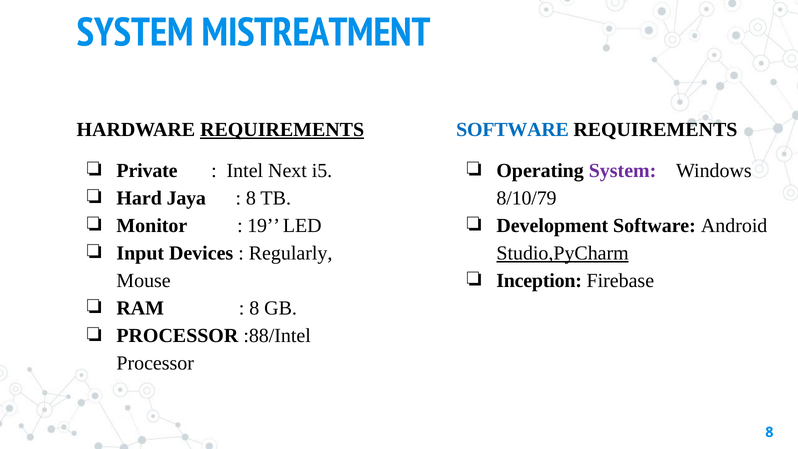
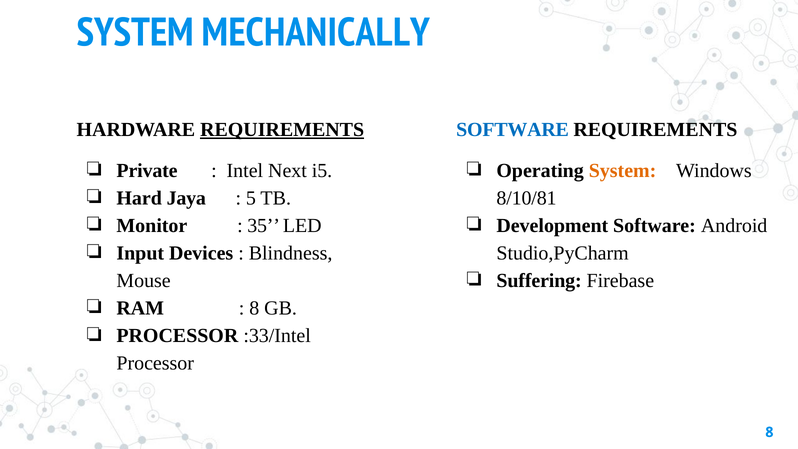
MISTREATMENT: MISTREATMENT -> MECHANICALLY (316, 32)
System colour: purple -> orange (623, 170)
8/10/79: 8/10/79 -> 8/10/81 (527, 198)
8: 8 -> 5 (251, 198)
19: 19 -> 35 (264, 226)
Studio,PyCharm underline: present -> none (563, 253)
Regularly: Regularly -> Blindness (291, 253)
Inception: Inception -> Suffering (539, 281)
:88/Intel: :88/Intel -> :33/Intel (277, 336)
